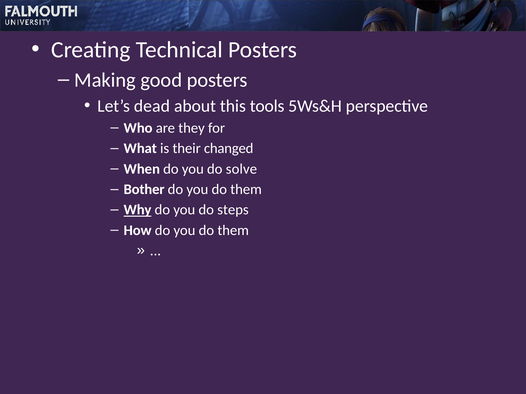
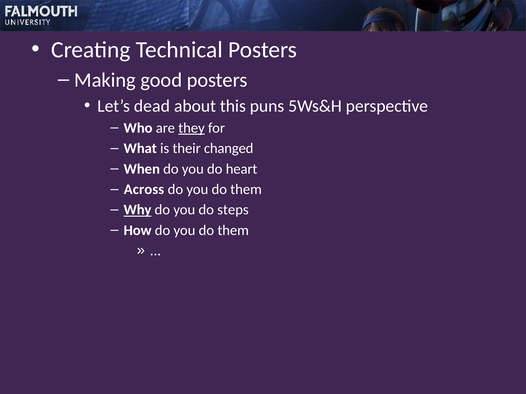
tools: tools -> puns (267, 106)
they underline: none -> present (192, 128)
solve: solve -> heart (242, 169)
Bother: Bother -> Across (144, 190)
